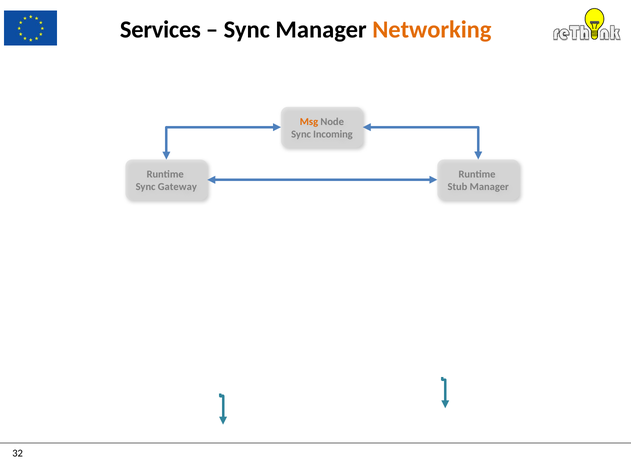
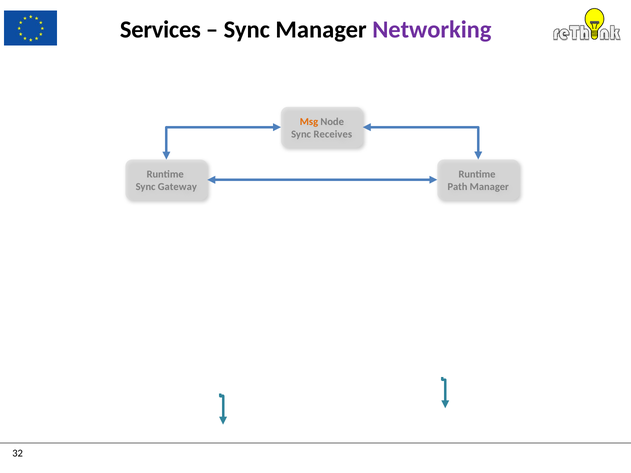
Networking colour: orange -> purple (432, 30)
Incoming: Incoming -> Receives (333, 134)
Stub: Stub -> Path (457, 187)
